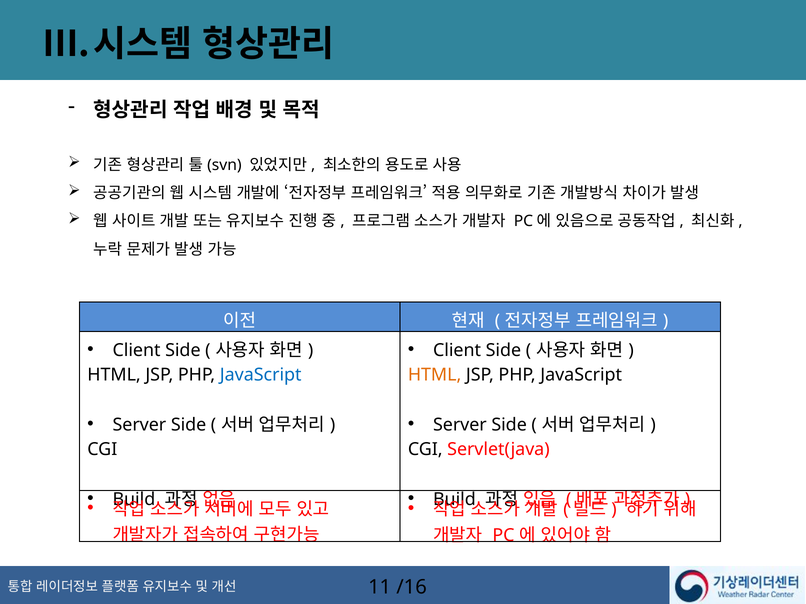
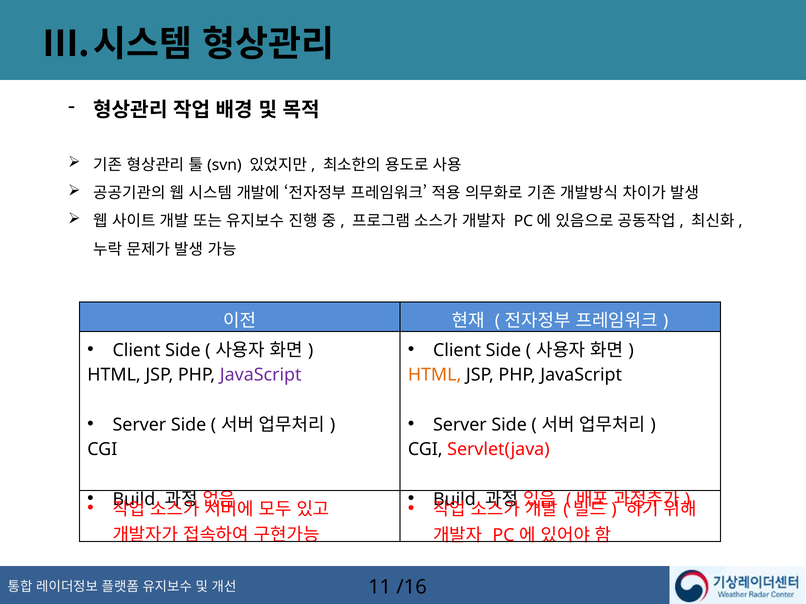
JavaScript colour: blue -> purple (261, 375)
